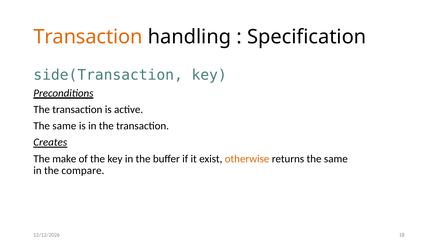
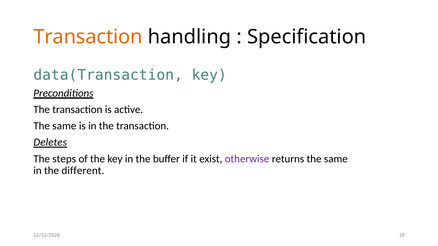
side(Transaction: side(Transaction -> data(Transaction (108, 75)
Creates: Creates -> Deletes (50, 143)
make: make -> steps (64, 159)
otherwise colour: orange -> purple (247, 159)
compare: compare -> different (83, 171)
